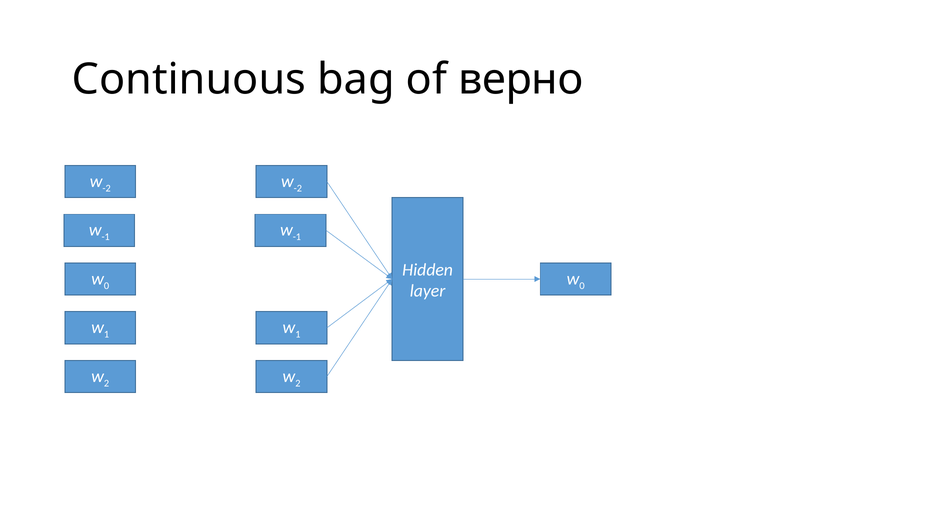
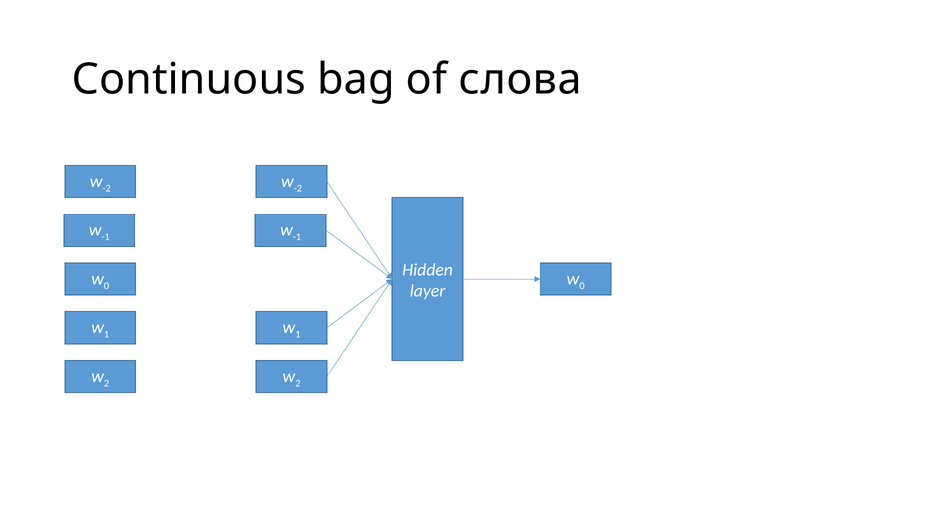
верно: верно -> слова (520, 79)
